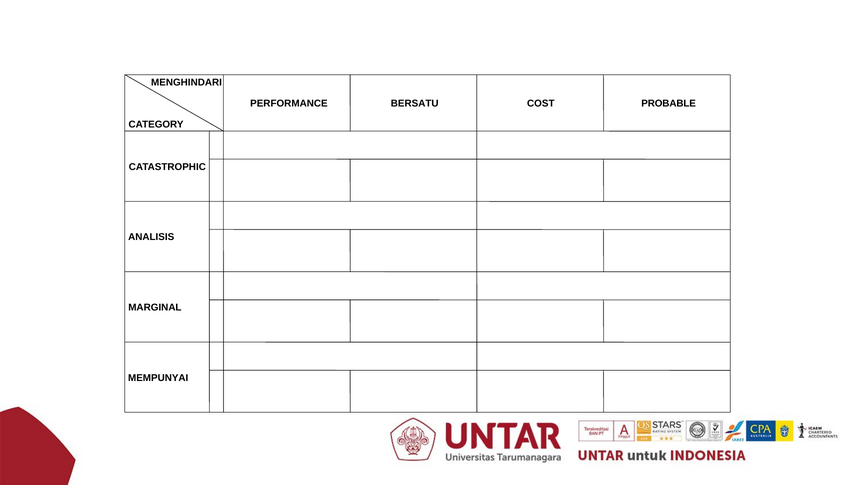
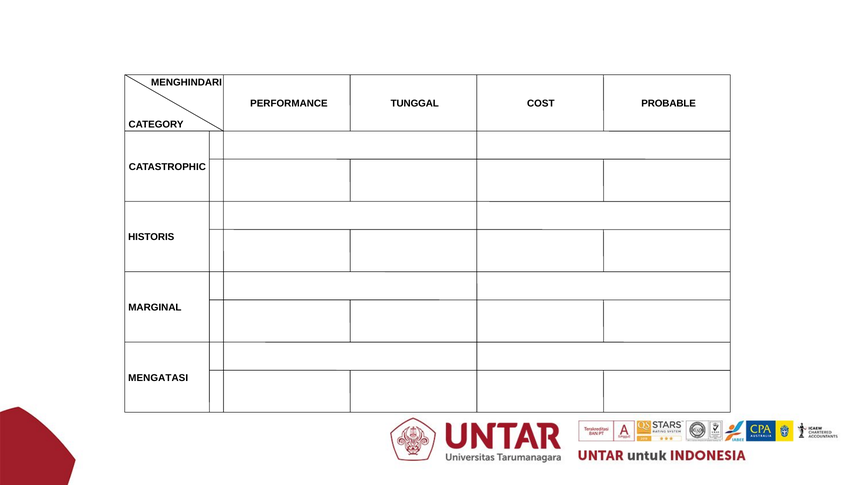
BERSATU: BERSATU -> TUNGGAL (415, 103)
ANALISIS: ANALISIS -> HISTORIS (151, 237)
MEMPUNYAI: MEMPUNYAI -> MENGATASI (158, 377)
